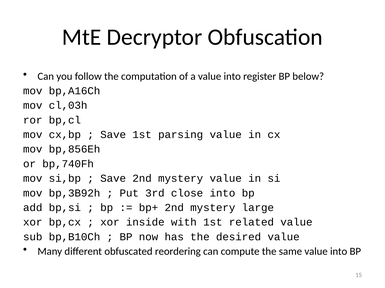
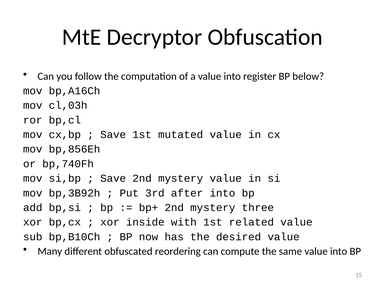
parsing: parsing -> mutated (181, 135)
close: close -> after (187, 193)
large: large -> three (258, 208)
